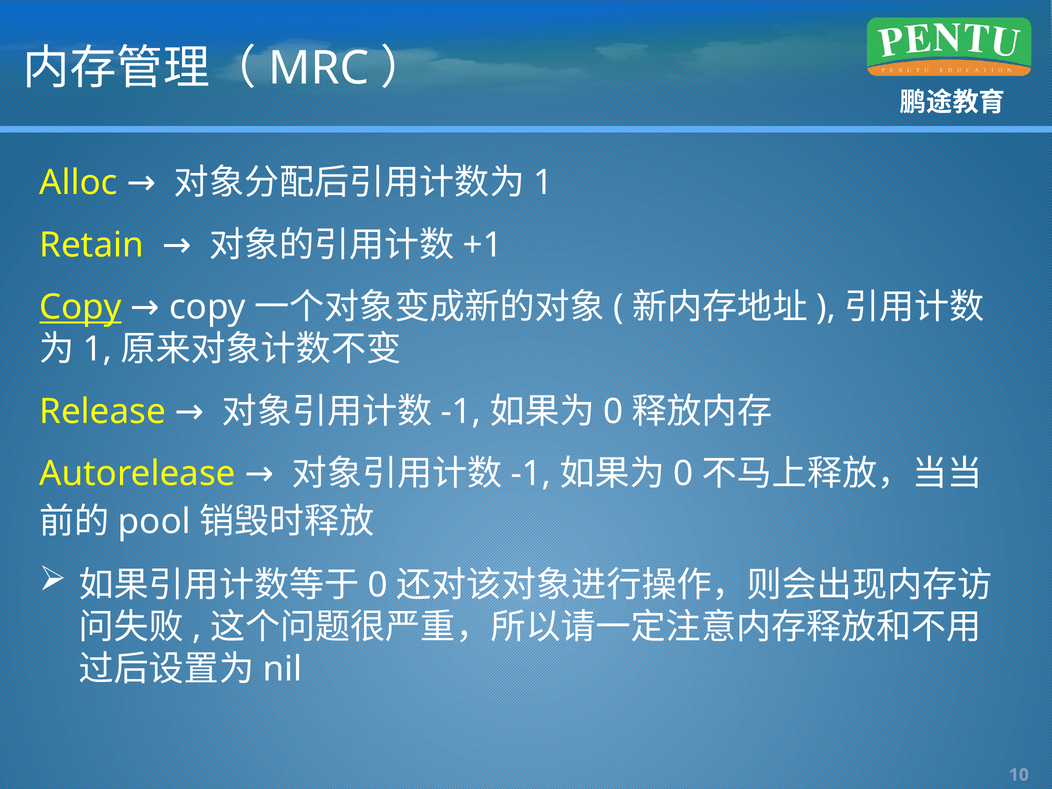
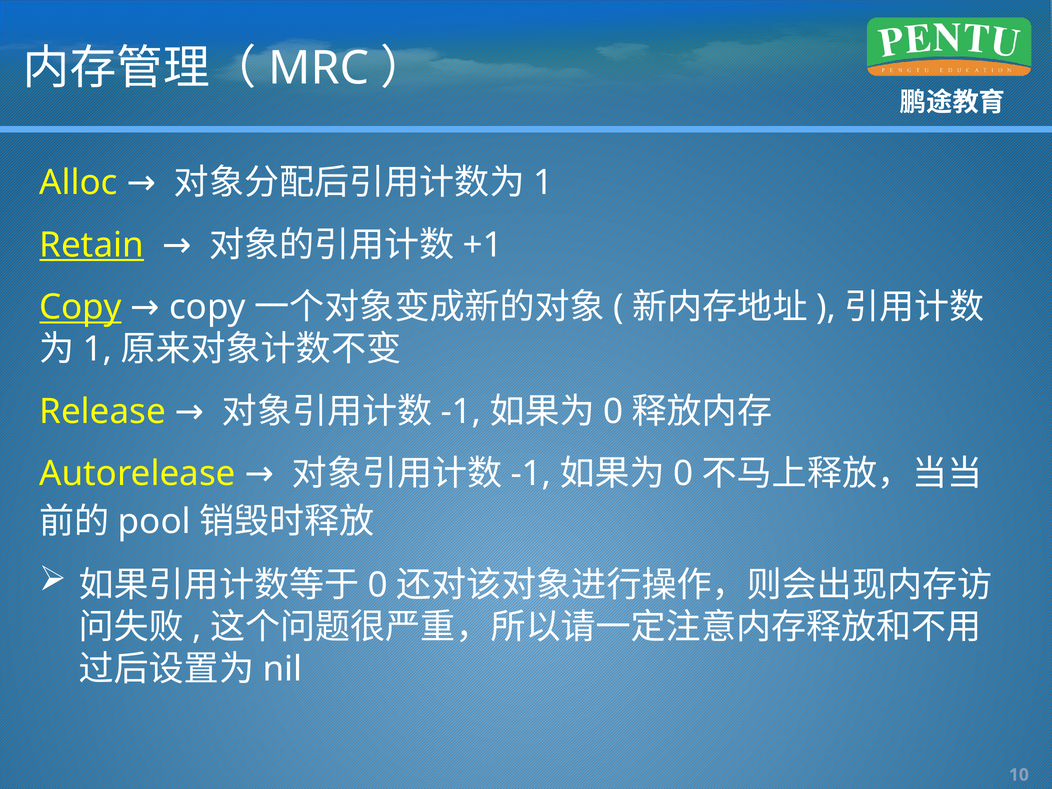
Retain underline: none -> present (92, 245)
